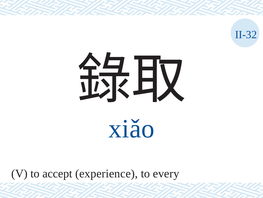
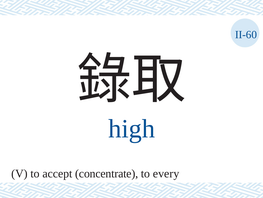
II-32: II-32 -> II-60 (246, 34)
xiǎo: xiǎo -> high (132, 128)
experience: experience -> concentrate (107, 173)
